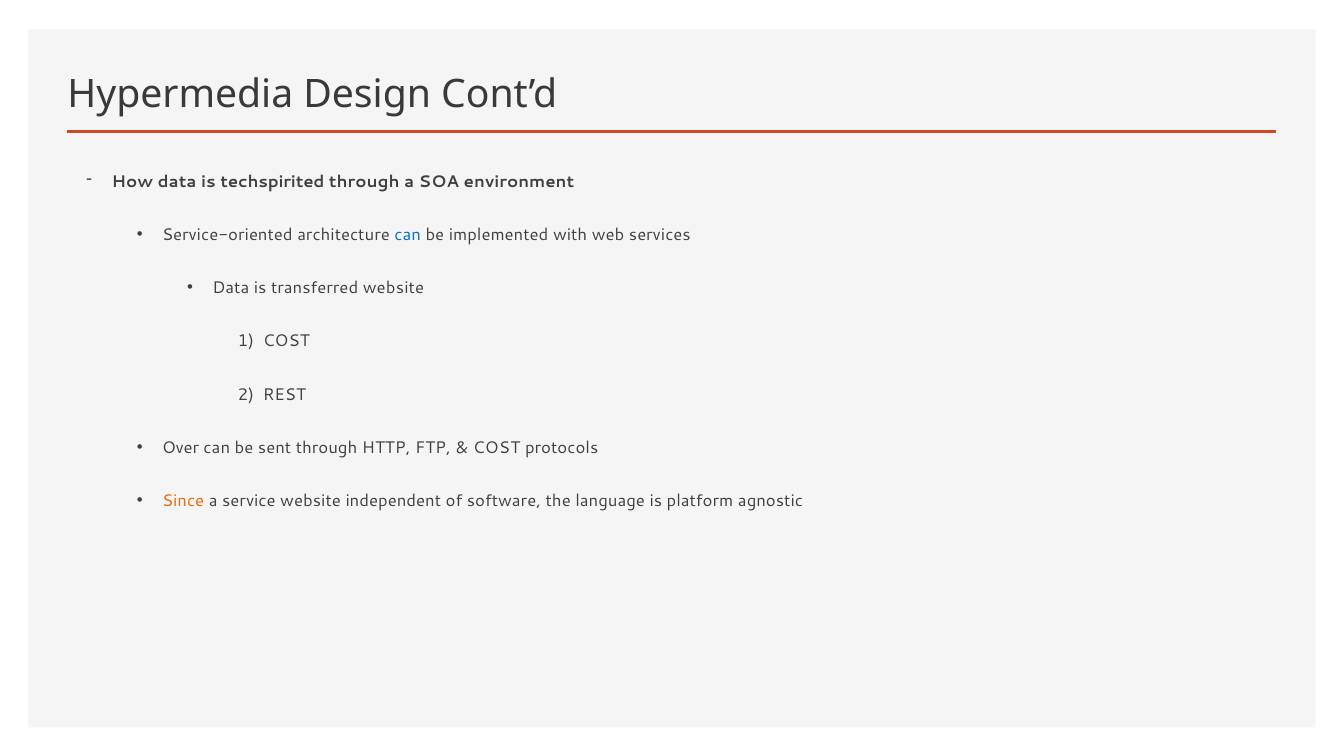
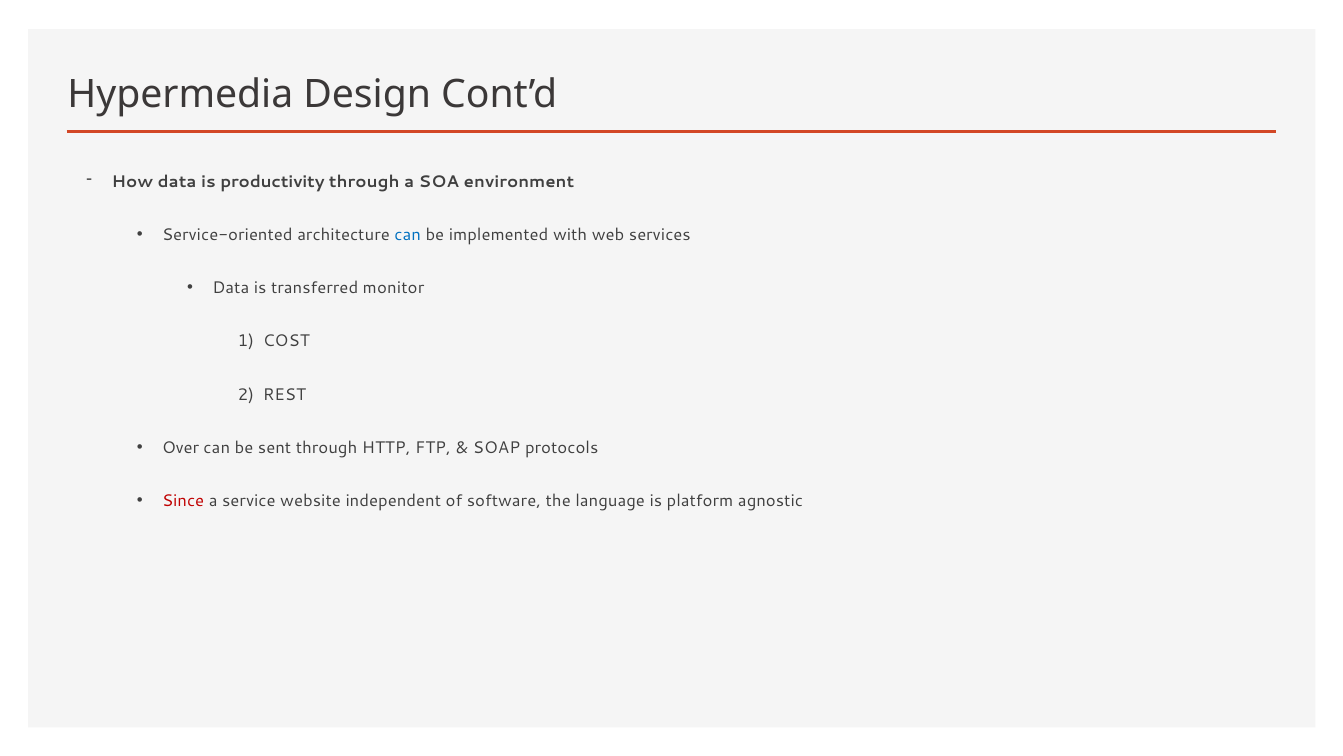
techspirited: techspirited -> productivity (273, 182)
transferred website: website -> monitor (394, 288)
COST: COST -> SOAP (497, 448)
Since colour: orange -> red (183, 501)
